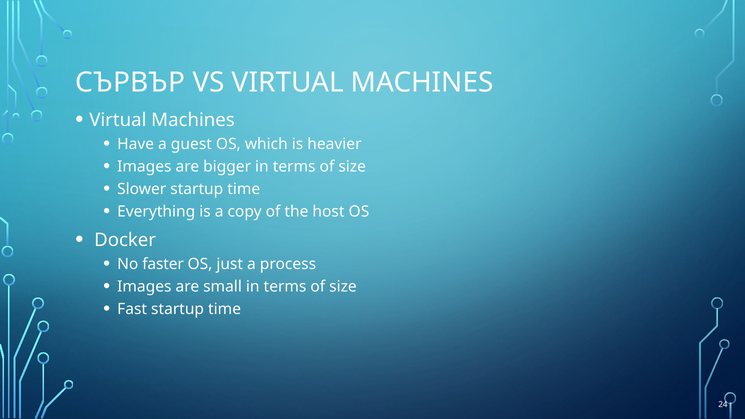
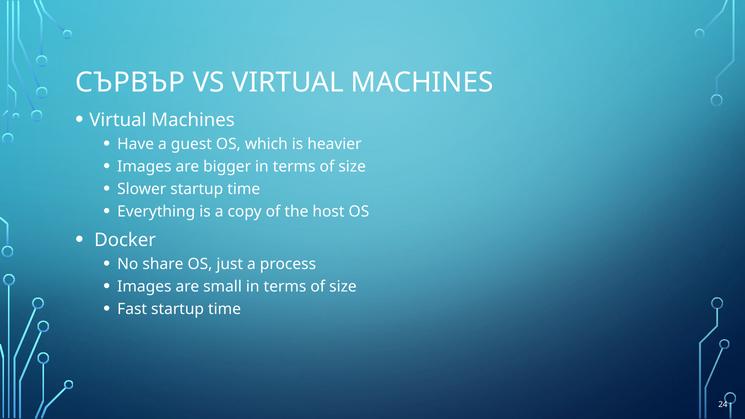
faster: faster -> share (163, 264)
